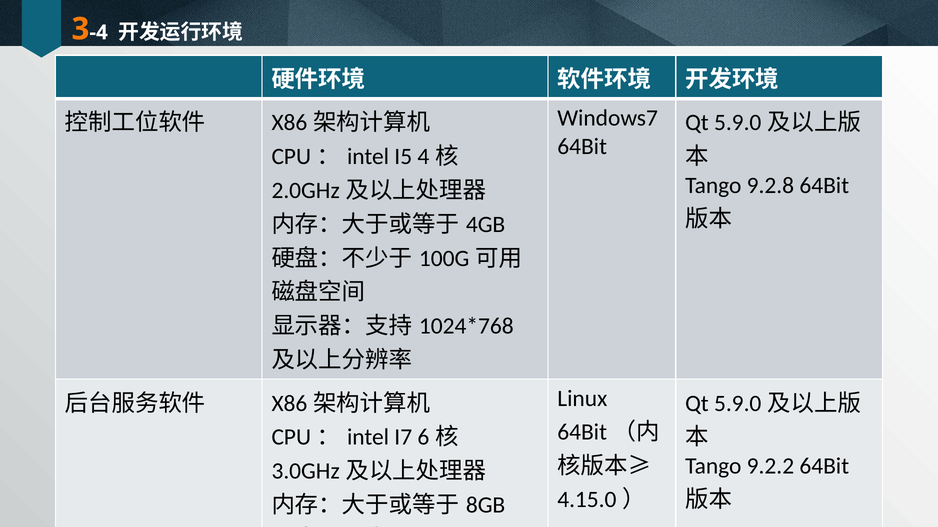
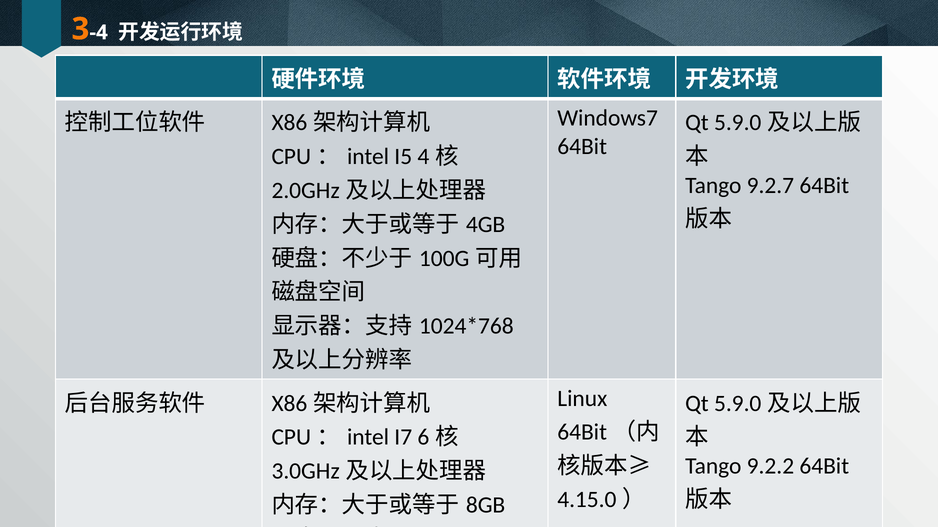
9.2.8: 9.2.8 -> 9.2.7 (770, 186)
